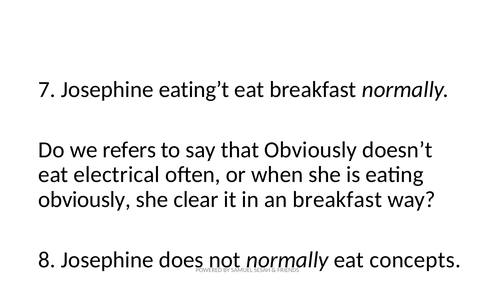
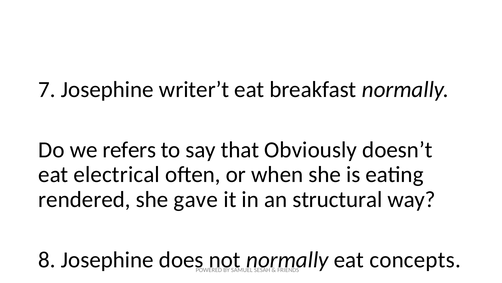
eating’t: eating’t -> writer’t (194, 89)
obviously: obviously -> rendered (84, 199)
clear: clear -> gave (196, 199)
an breakfast: breakfast -> structural (337, 199)
